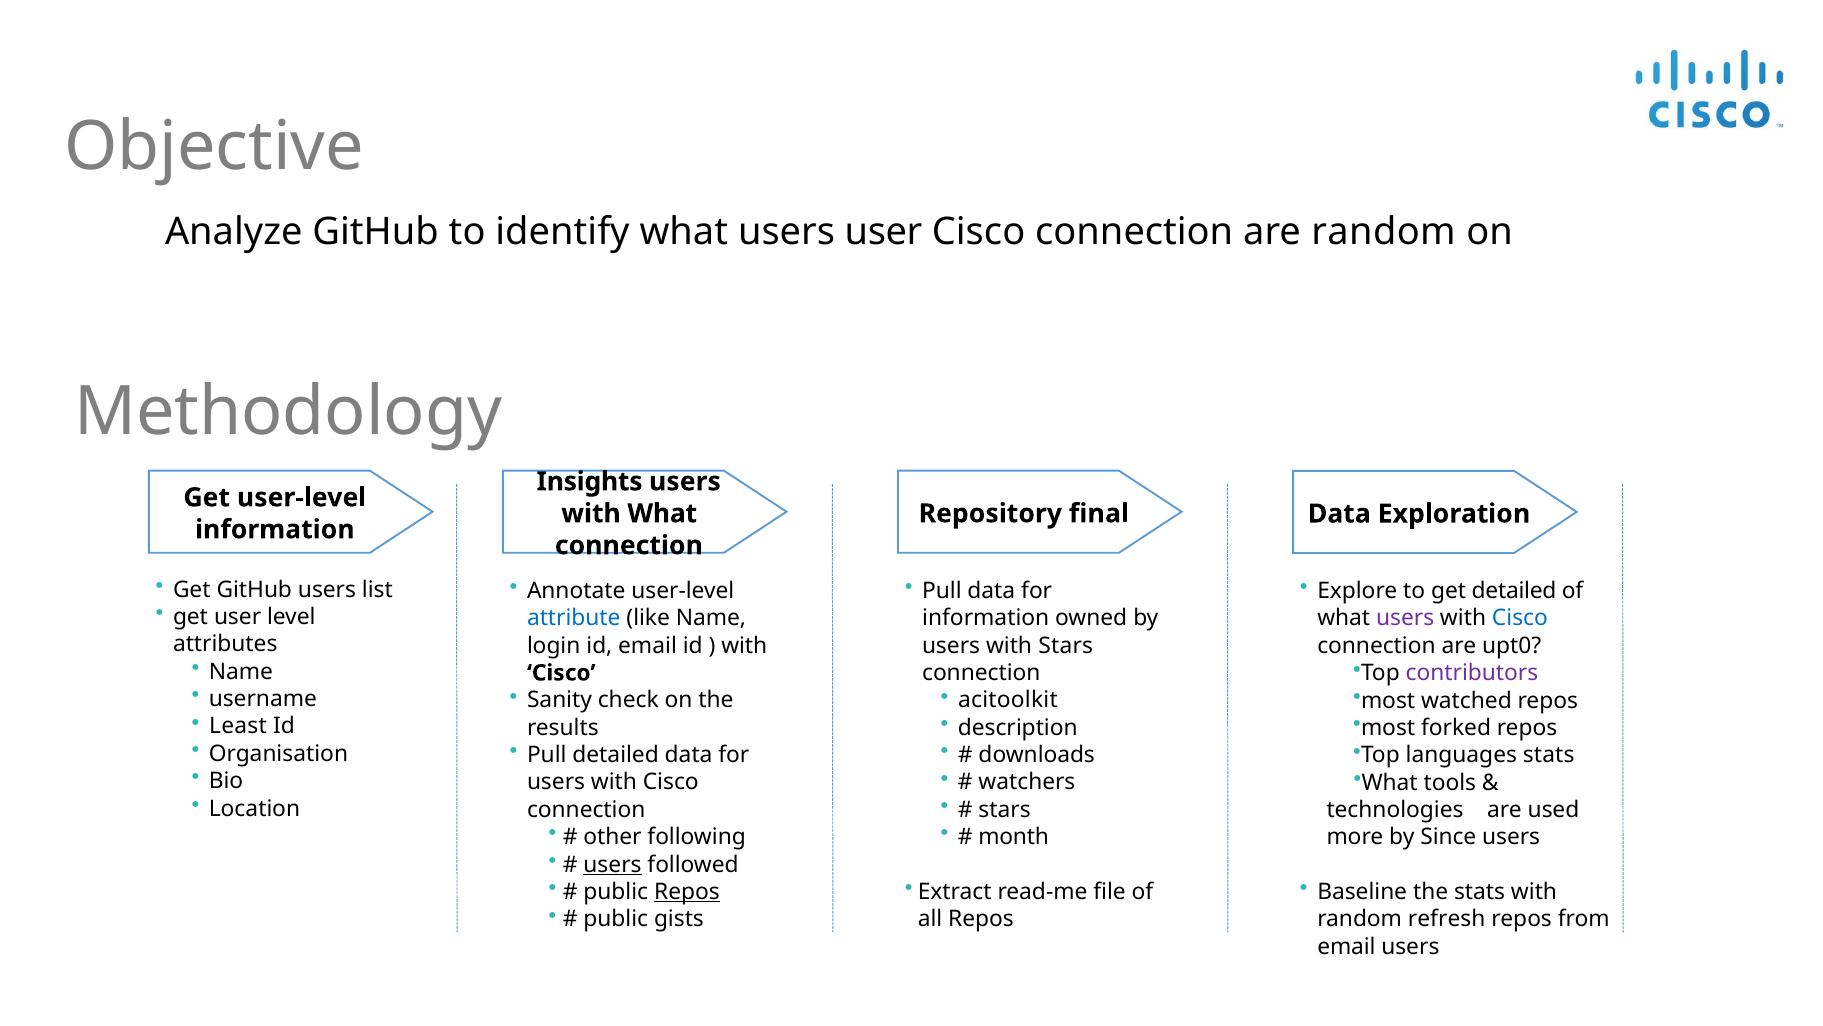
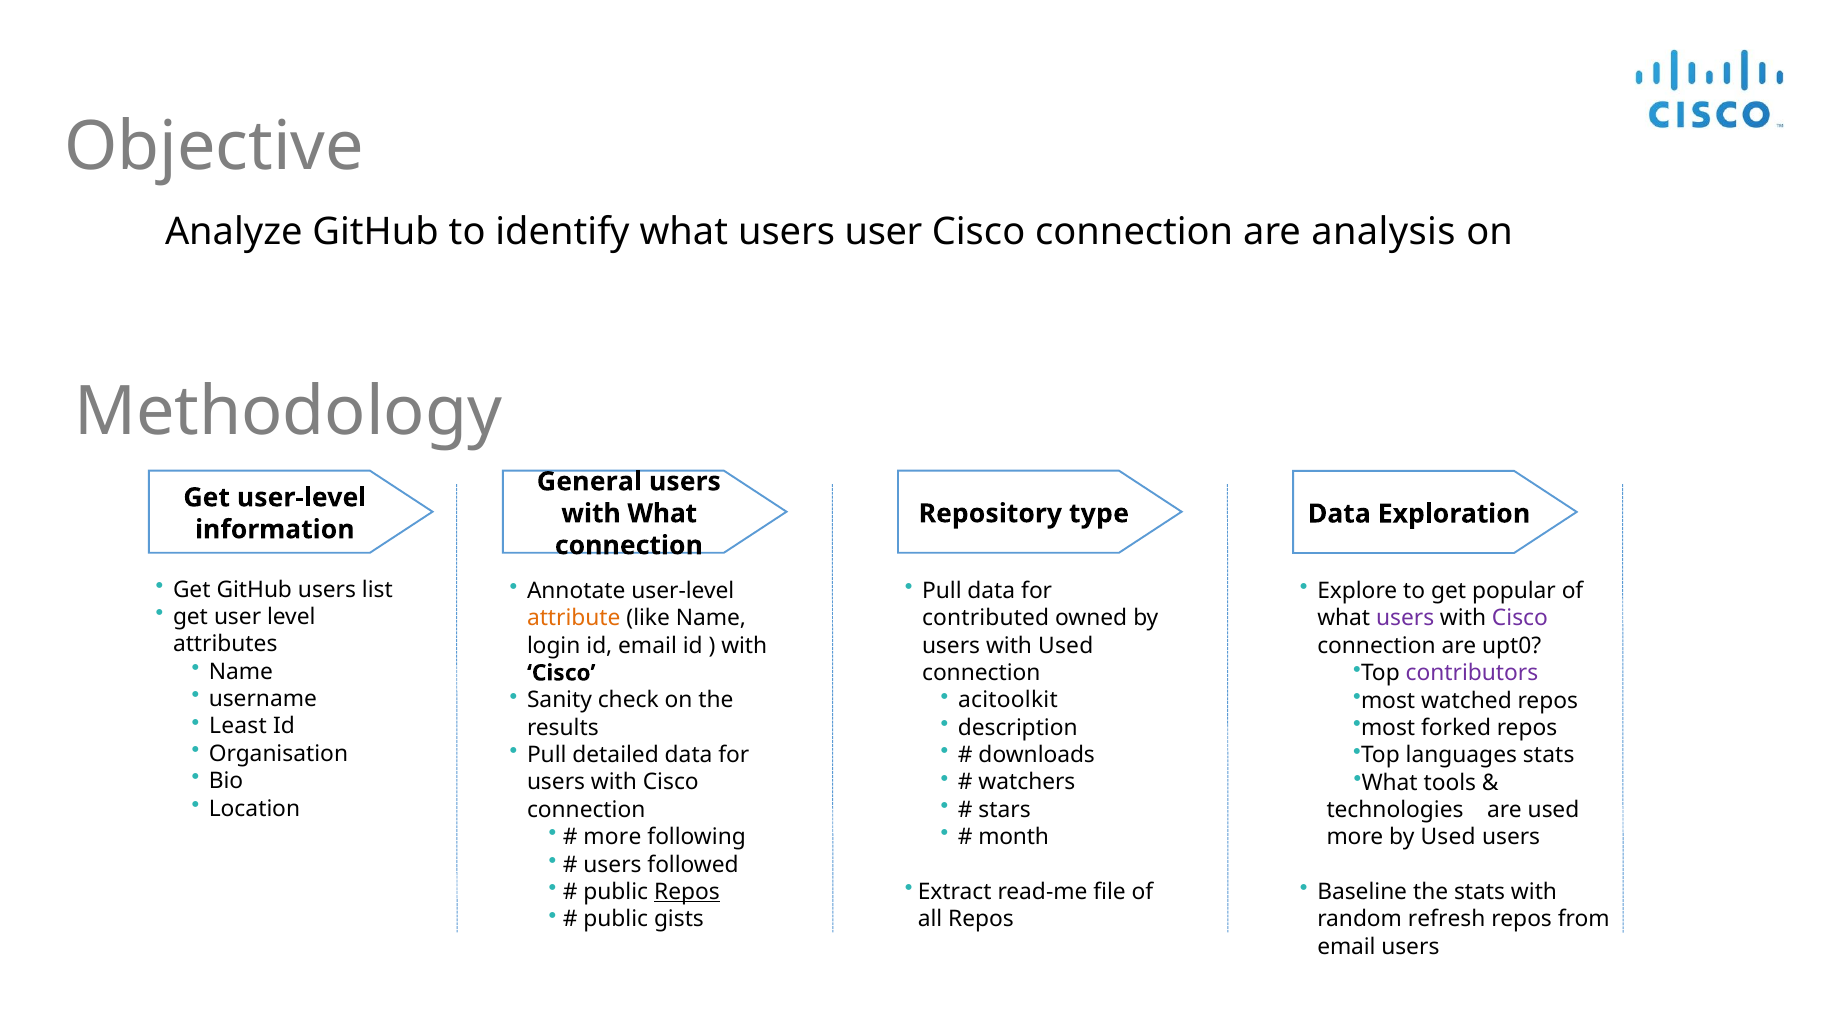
are random: random -> analysis (1384, 232)
Insights: Insights -> General (589, 481)
final: final -> type (1099, 513)
get detailed: detailed -> popular (1514, 591)
attribute colour: blue -> orange (574, 618)
information: information -> contributed (986, 618)
Cisco colour: blue -> purple (1520, 618)
with Stars: Stars -> Used (1066, 645)
other: other -> more (612, 837)
by Since: Since -> Used (1448, 837)
users underline: present -> none (612, 864)
